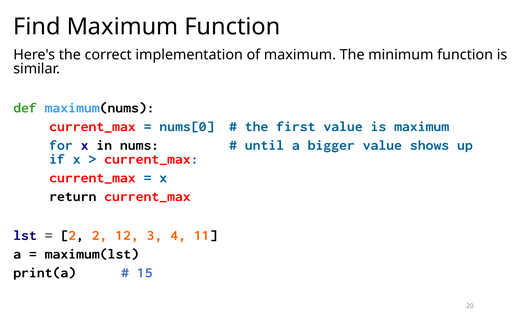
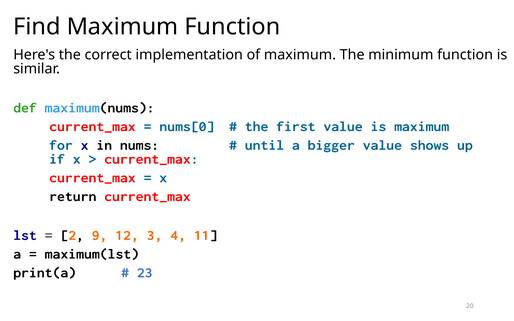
2 2: 2 -> 9 (99, 235)
15: 15 -> 23 (145, 273)
